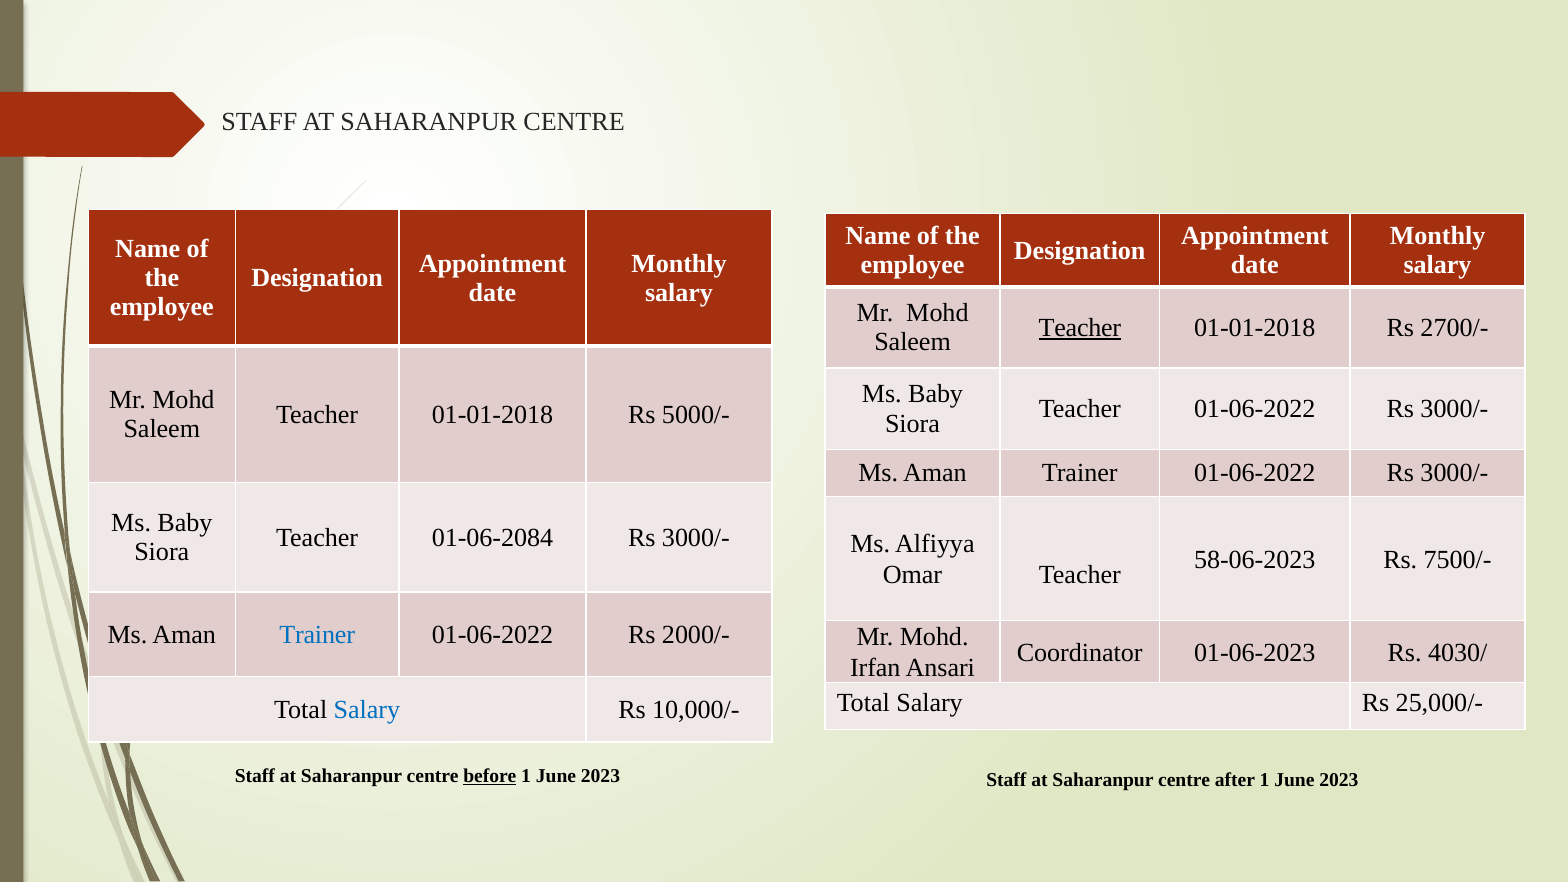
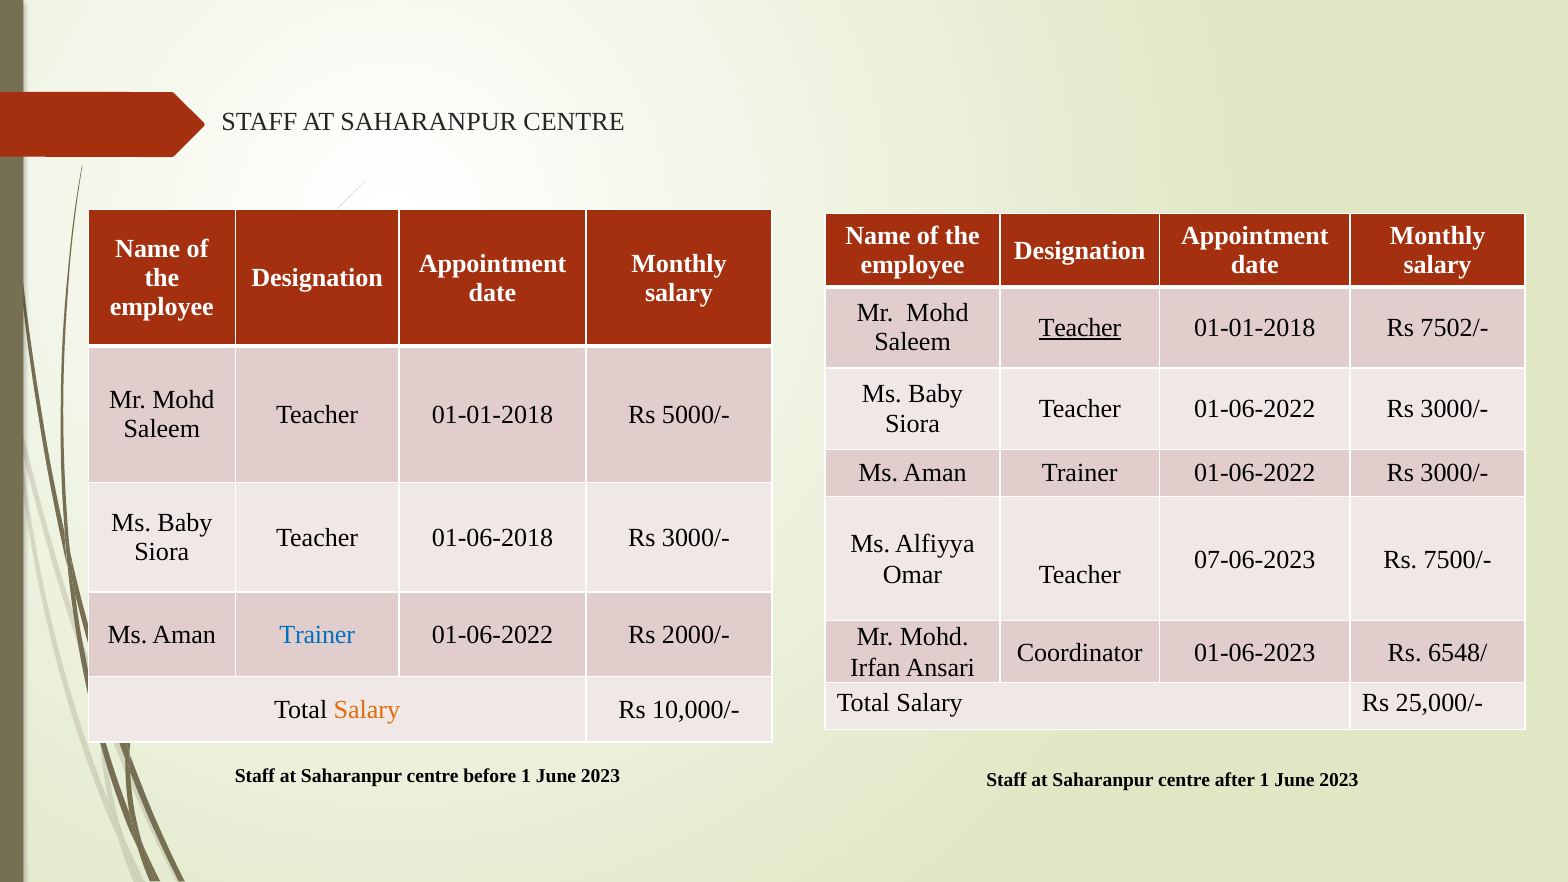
2700/-: 2700/- -> 7502/- (1454, 328)
01-06-2084: 01-06-2084 -> 01-06-2018 (493, 537)
58-06-2023: 58-06-2023 -> 07-06-2023 (1255, 559)
4030/: 4030/ -> 6548/ (1458, 653)
Salary colour: blue -> orange (367, 709)
before underline: present -> none (490, 776)
